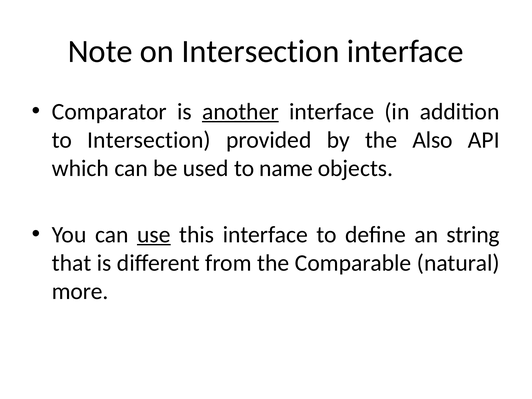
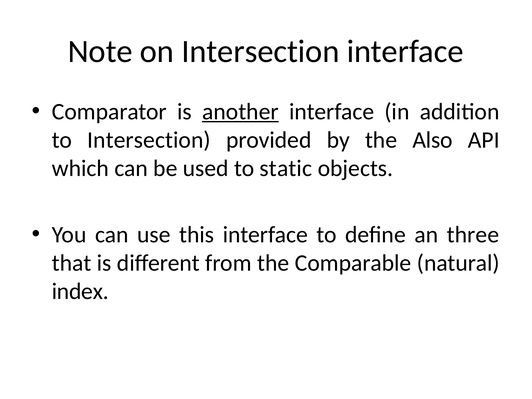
name: name -> static (286, 168)
use underline: present -> none (154, 235)
string: string -> three (473, 235)
more: more -> index (80, 291)
